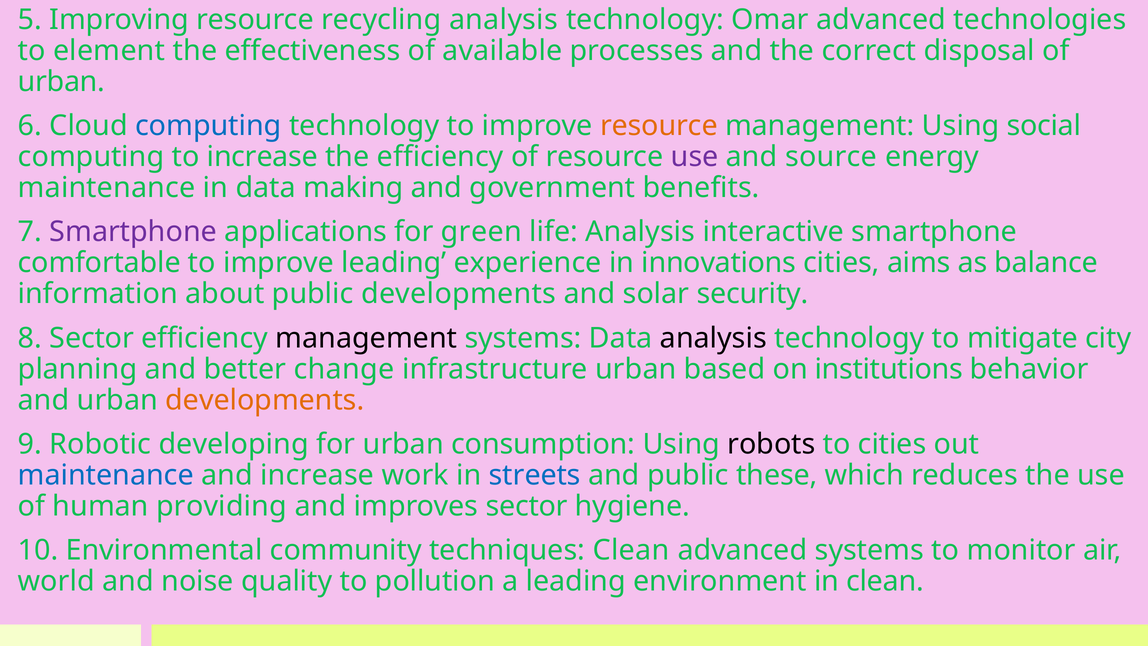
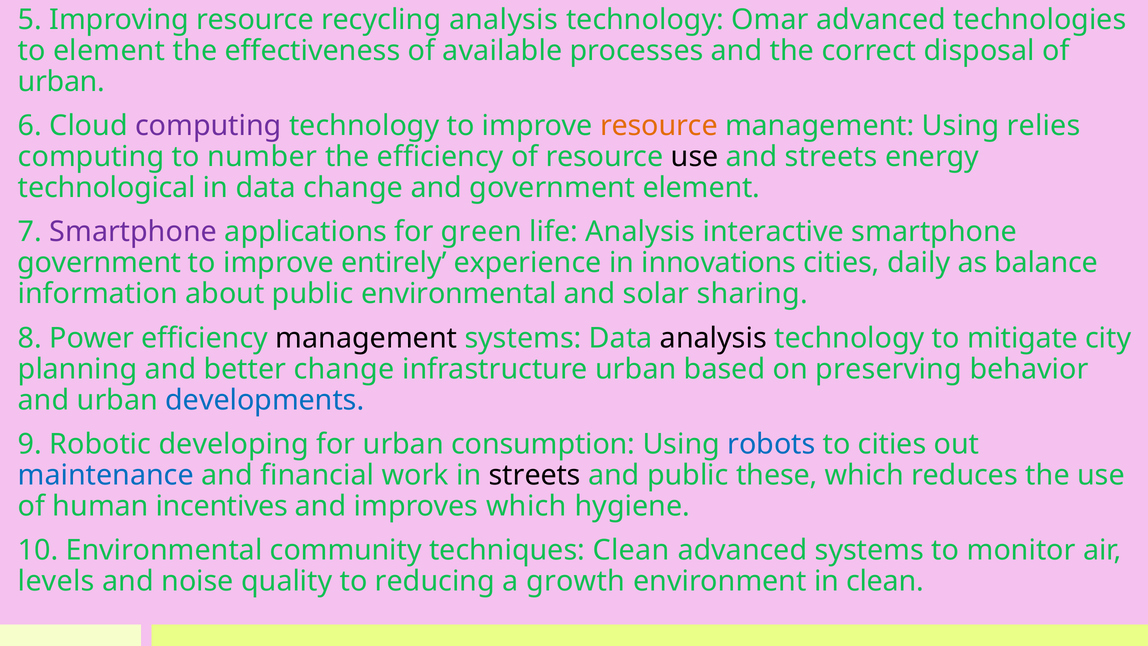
computing colour: blue -> purple (208, 126)
social: social -> relies (1044, 126)
to increase: increase -> number (262, 157)
use colour: purple -> black (695, 157)
and source: source -> streets (831, 157)
maintenance: maintenance -> technological (107, 188)
data making: making -> change (353, 188)
government benefits: benefits -> element (701, 188)
comfortable: comfortable -> government (99, 263)
improve leading: leading -> entirely (394, 263)
aims: aims -> daily (919, 263)
public developments: developments -> environmental (459, 294)
security: security -> sharing (752, 294)
8 Sector: Sector -> Power (92, 338)
institutions: institutions -> preserving (889, 369)
developments colour: orange -> blue (265, 400)
robots colour: black -> blue (771, 444)
and increase: increase -> financial (317, 475)
streets colour: blue -> black (535, 475)
providing: providing -> incentives (222, 506)
improves sector: sector -> which (526, 506)
world: world -> levels (56, 581)
pollution: pollution -> reducing (435, 581)
a leading: leading -> growth (576, 581)
